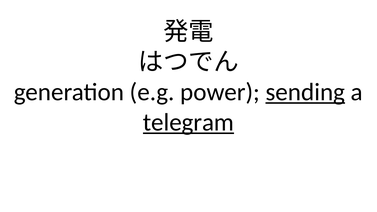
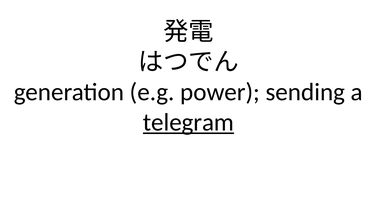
sending underline: present -> none (305, 92)
